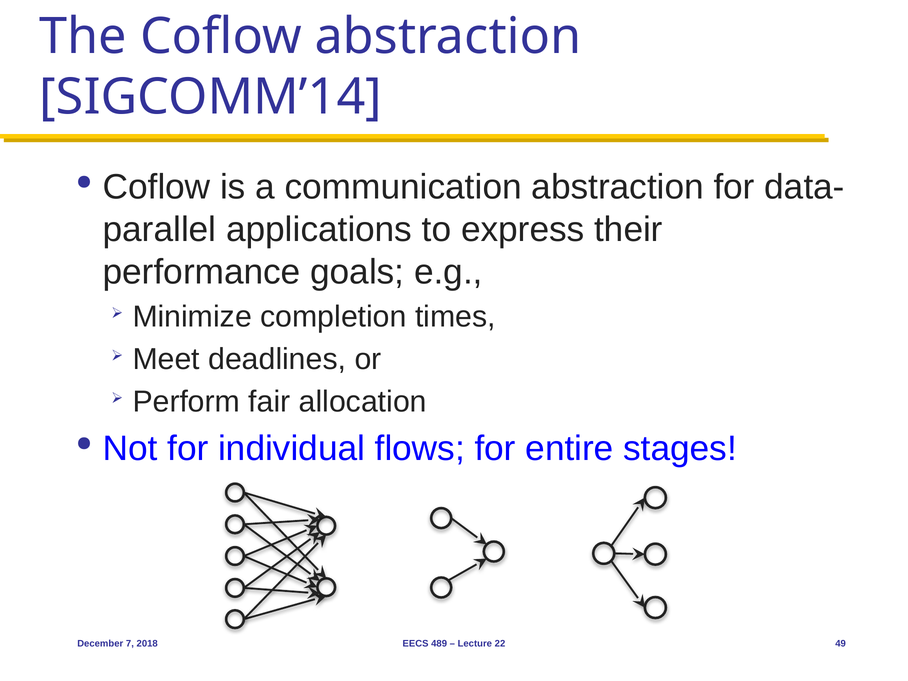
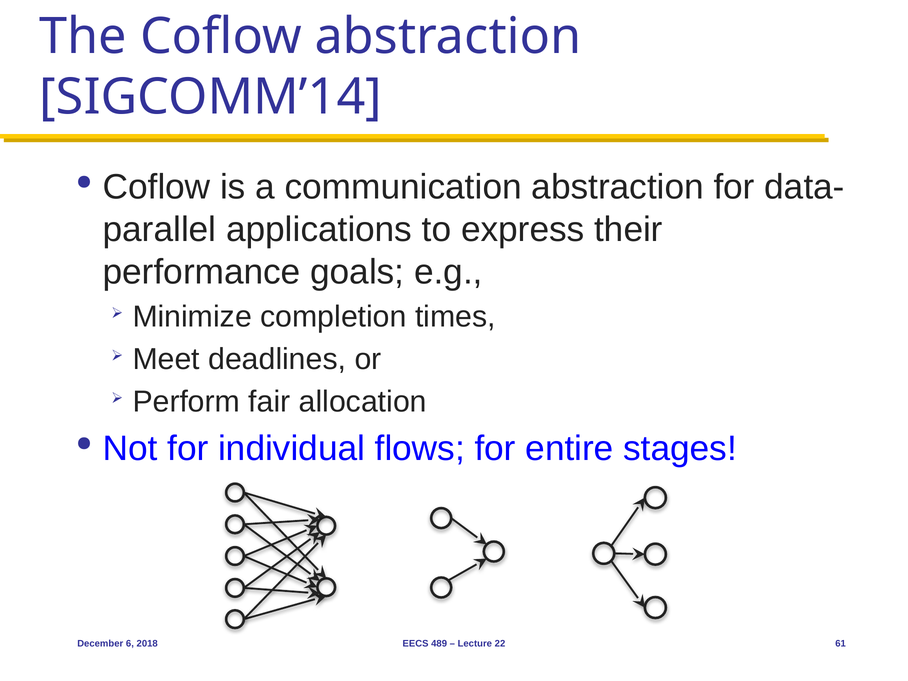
7: 7 -> 6 (130, 644)
49: 49 -> 61 (841, 644)
